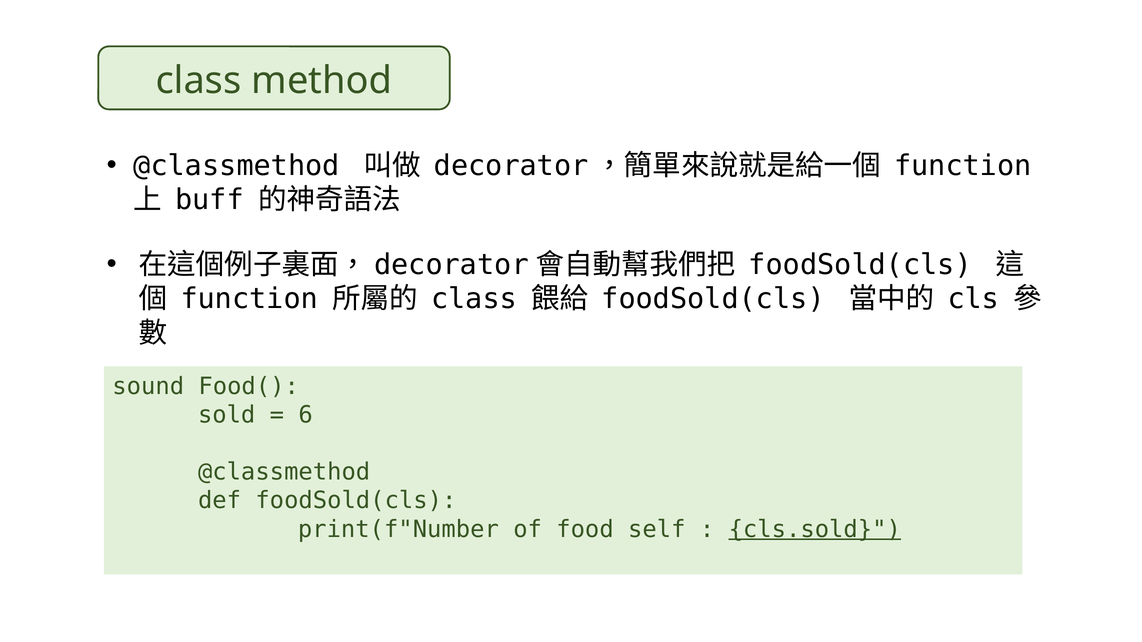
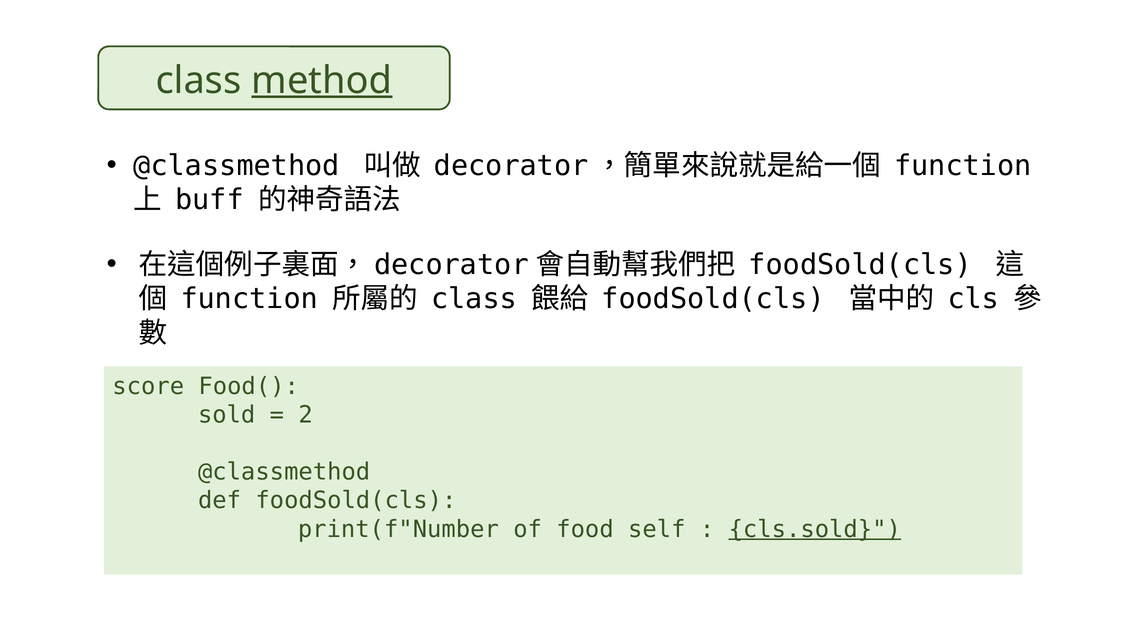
method underline: none -> present (322, 81)
sound: sound -> score (148, 387)
6: 6 -> 2 (306, 415)
